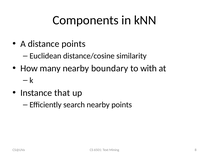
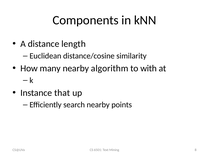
distance points: points -> length (74, 44)
boundary: boundary -> algorithm (110, 68)
